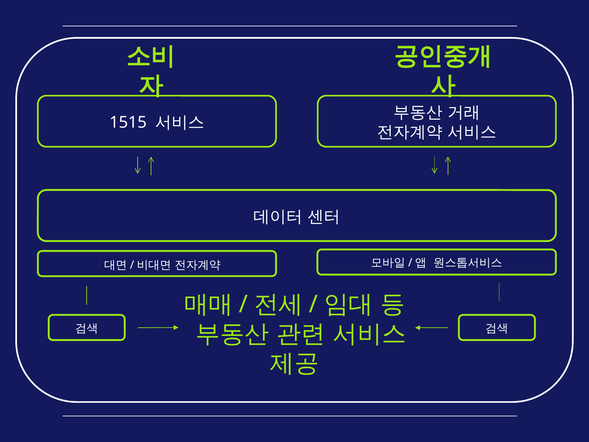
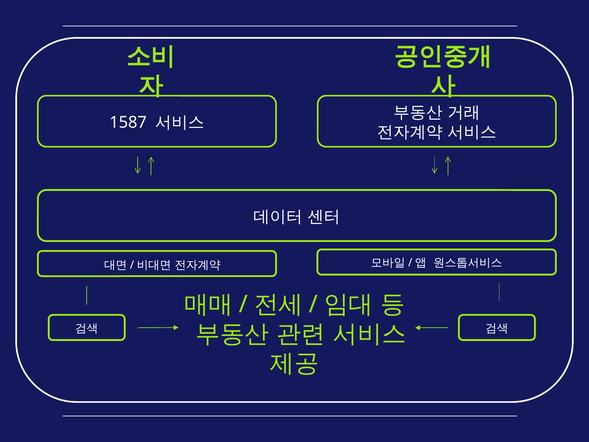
1515: 1515 -> 1587 (128, 122)
